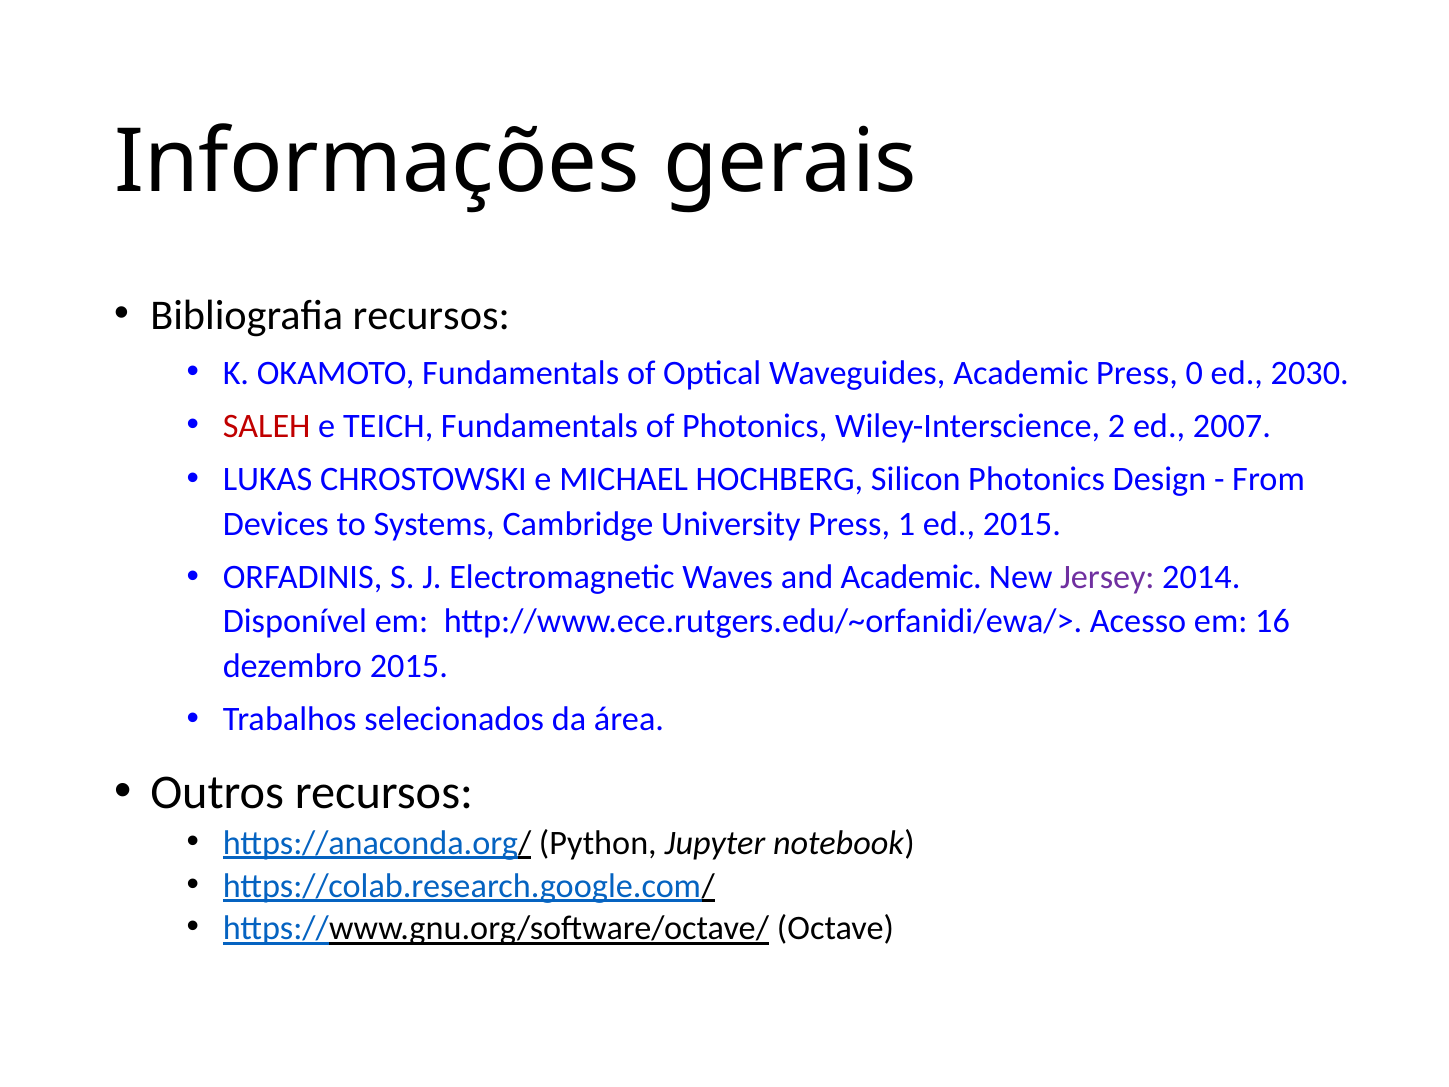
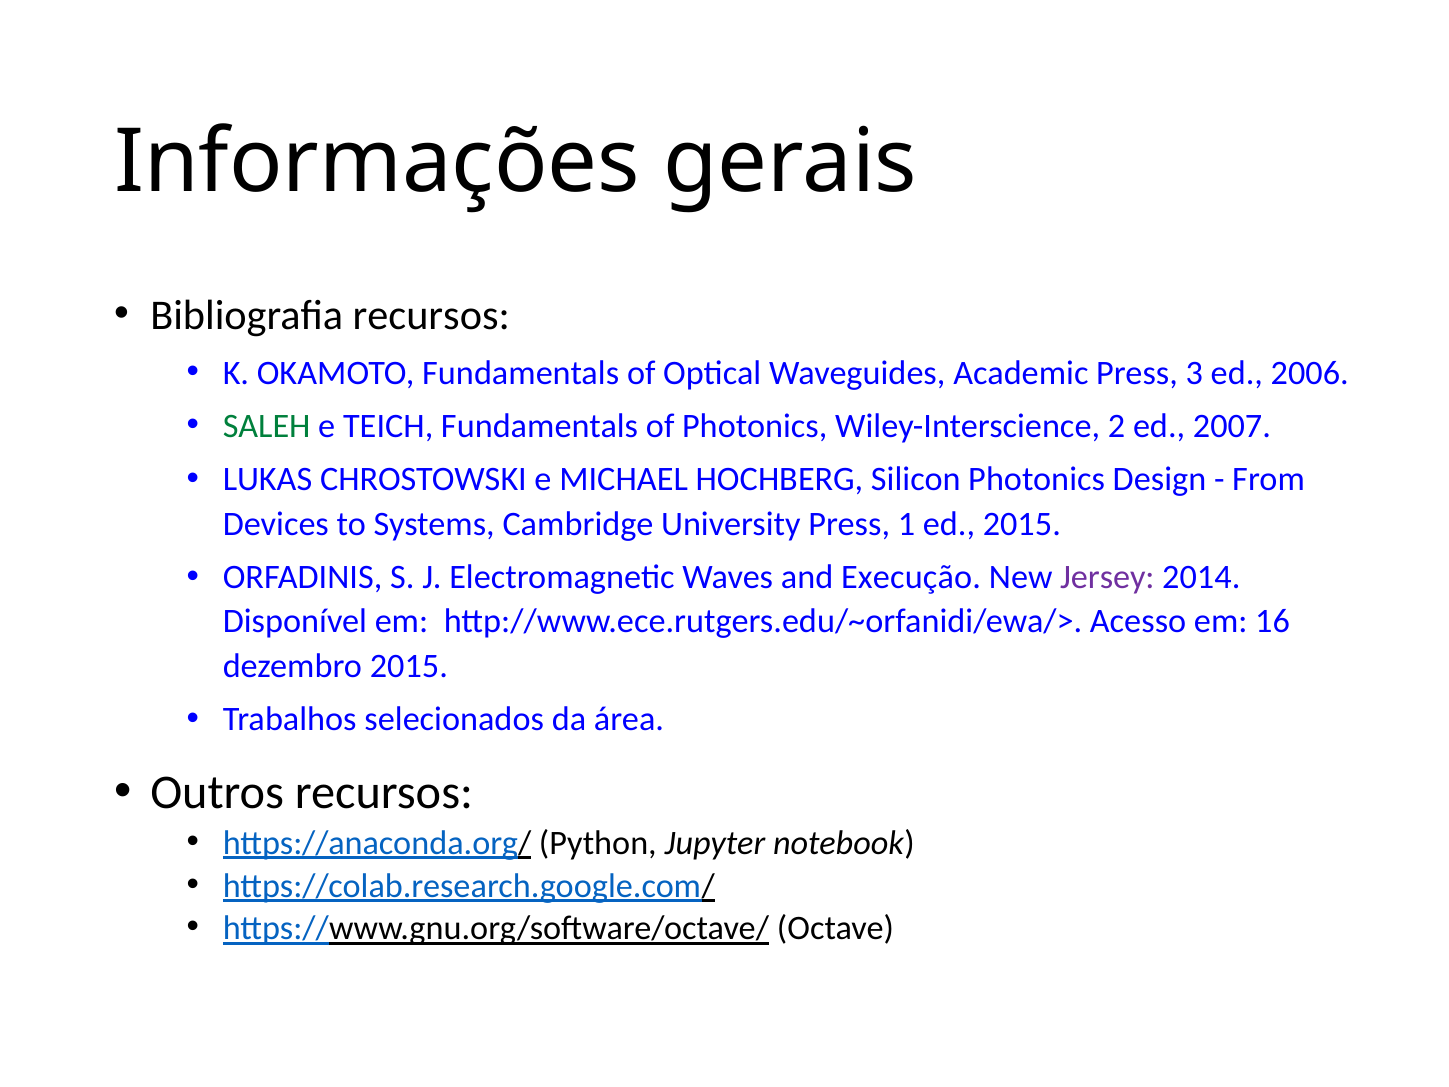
0: 0 -> 3 (1194, 373)
2030: 2030 -> 2006 (1310, 373)
SALEH colour: red -> green (267, 426)
and Academic: Academic -> Execução (911, 577)
